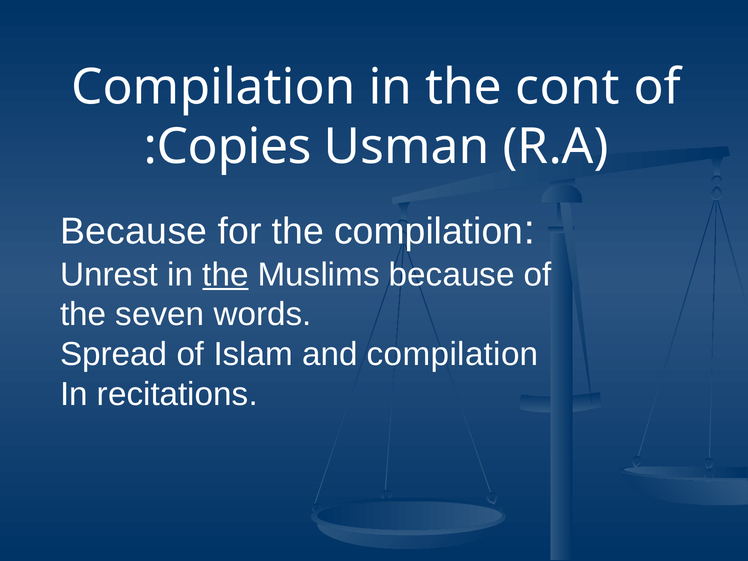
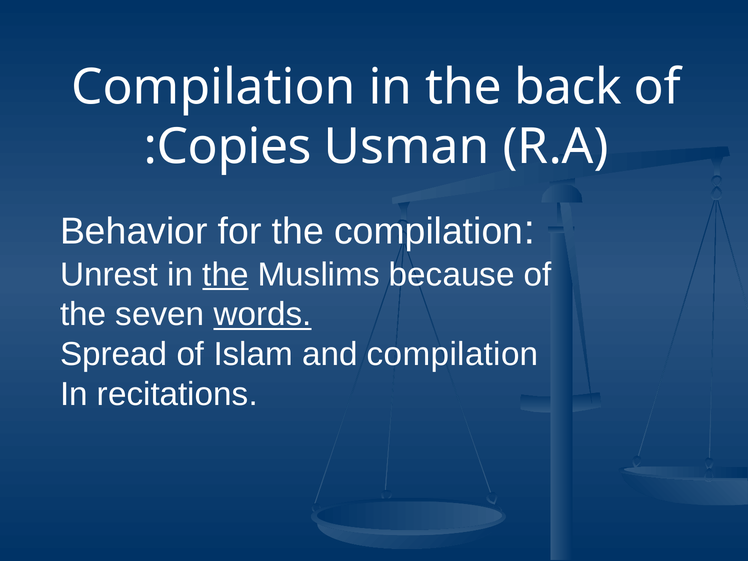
cont: cont -> back (568, 87)
Because: Because -> Behavior (134, 232)
words underline: none -> present (262, 314)
